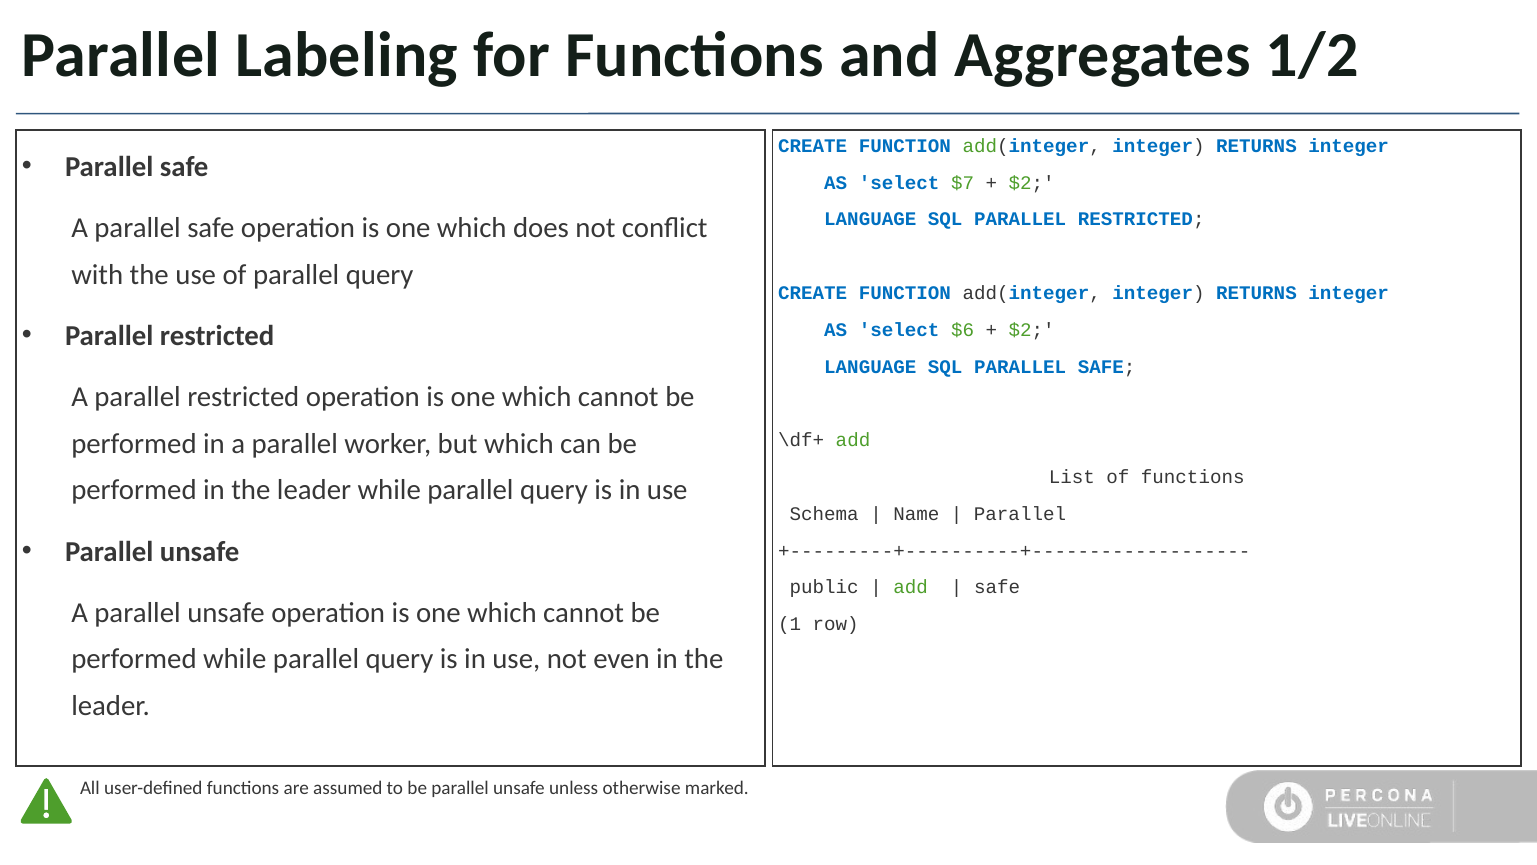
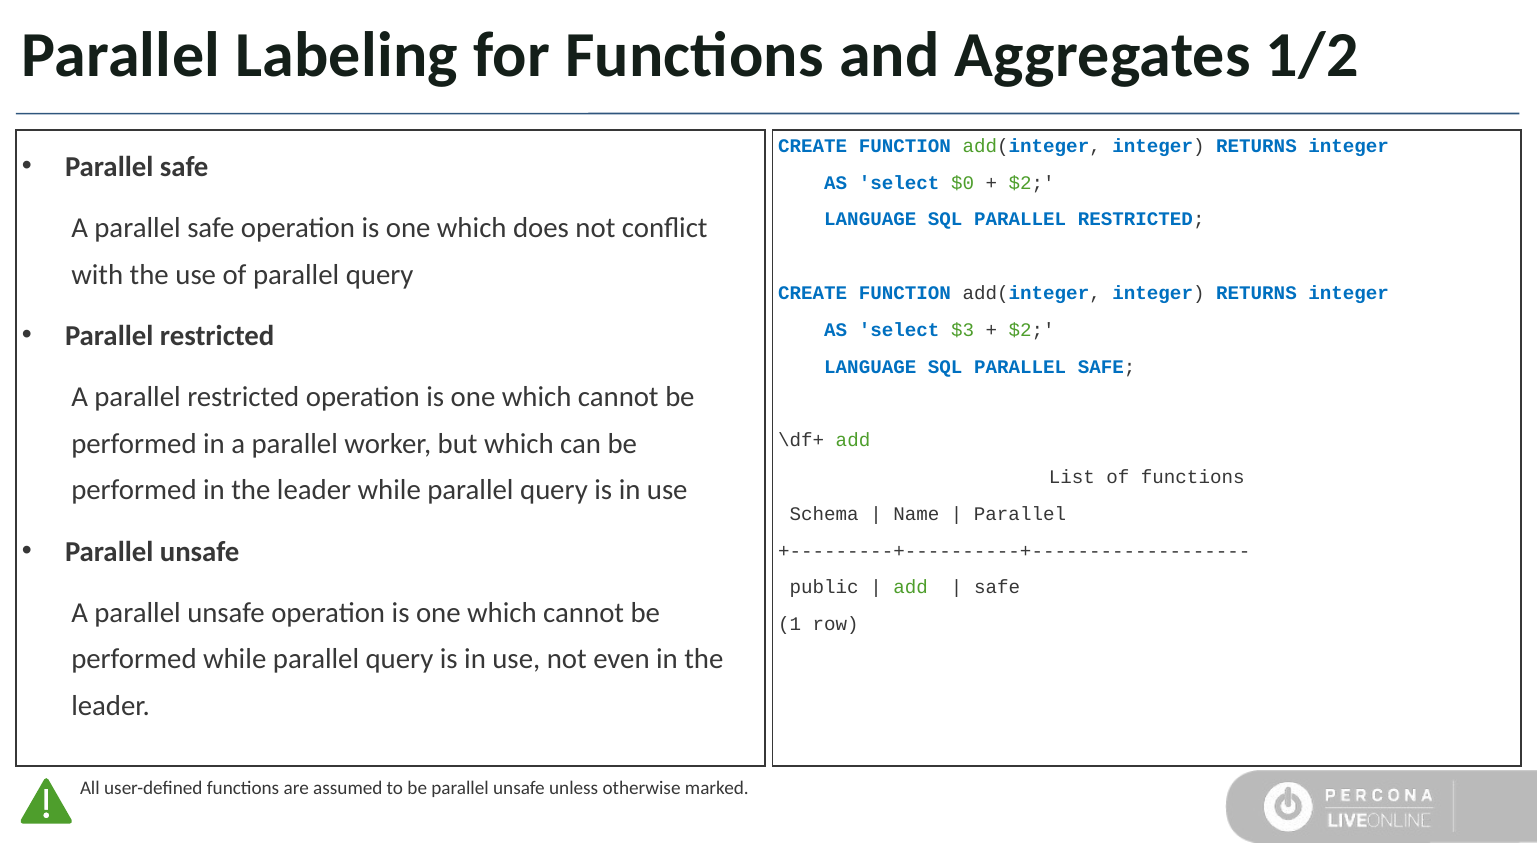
$7: $7 -> $0 (963, 183)
$6: $6 -> $3 (963, 330)
